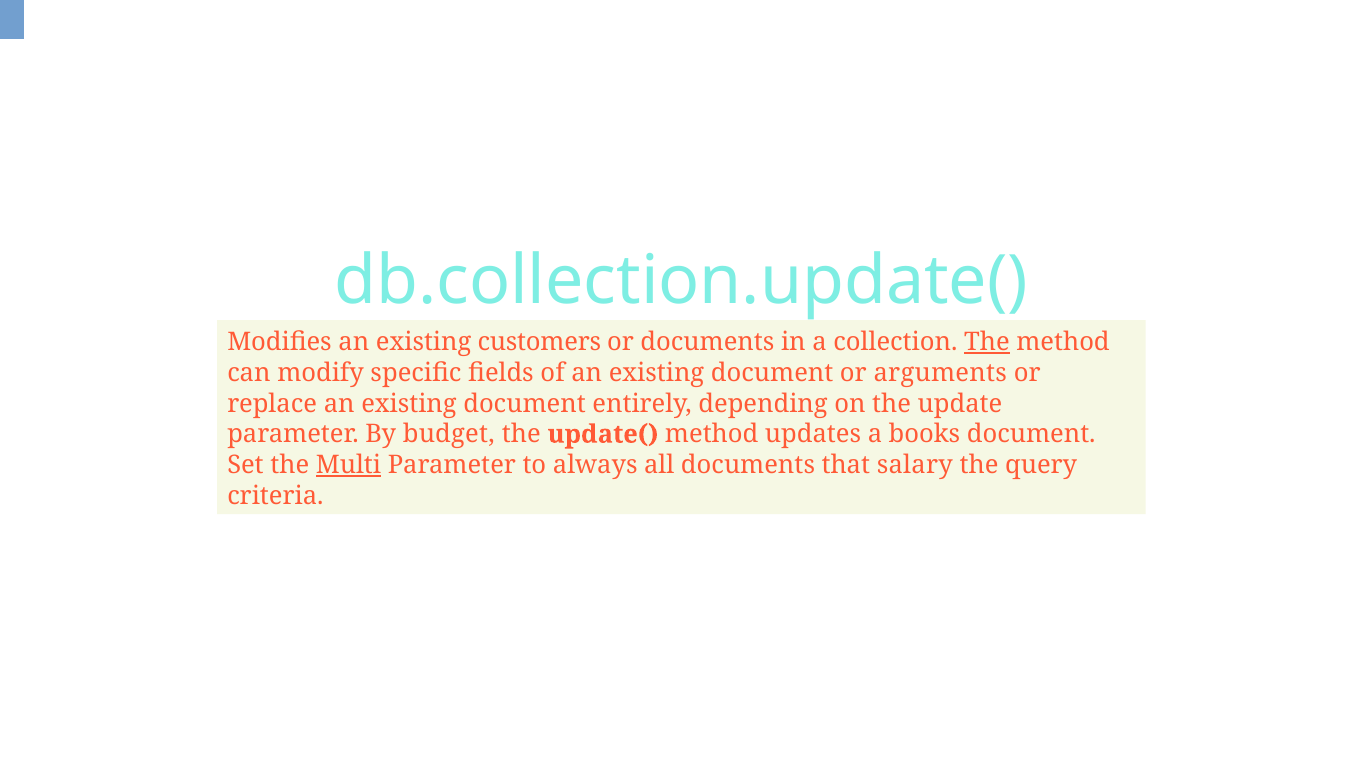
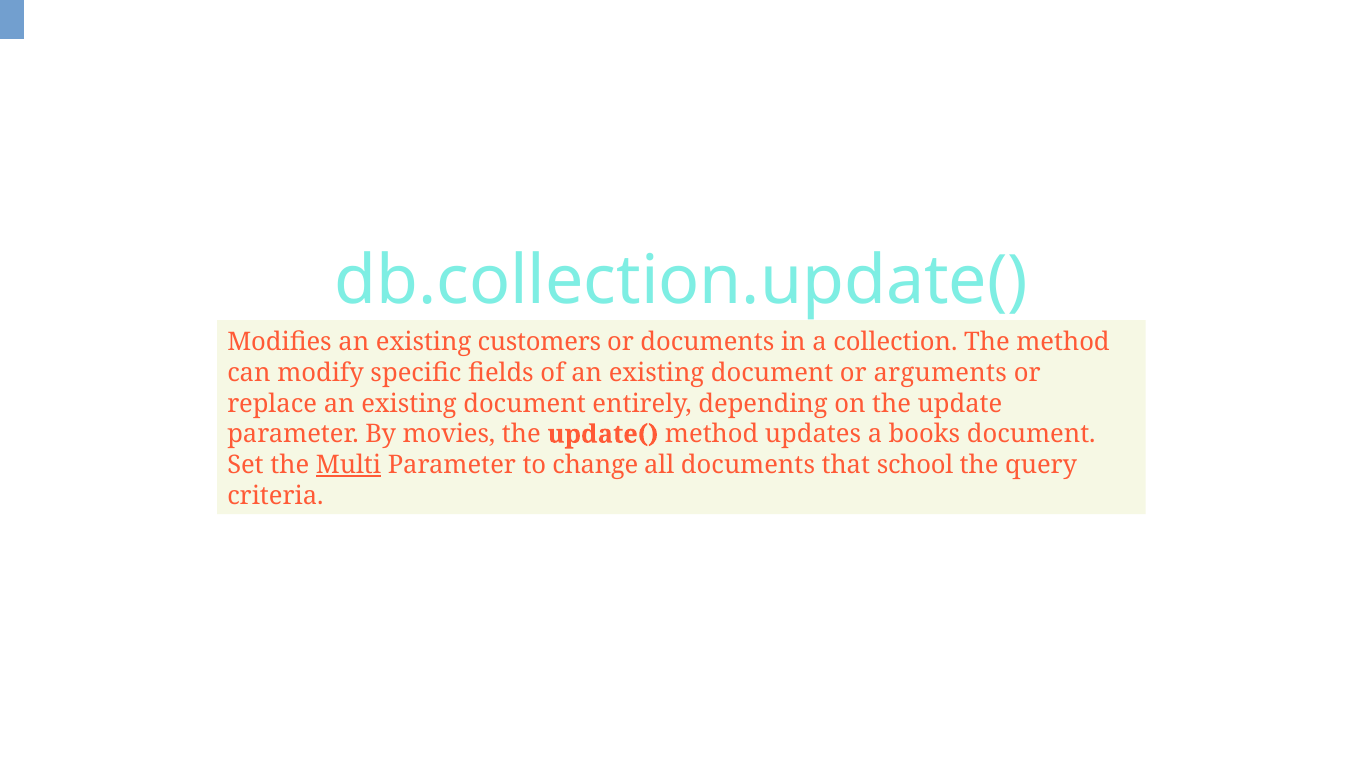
The underline: present -> none (987, 342)
budget: budget -> movies (449, 434)
always: always -> change (595, 465)
salary: salary -> school (915, 465)
